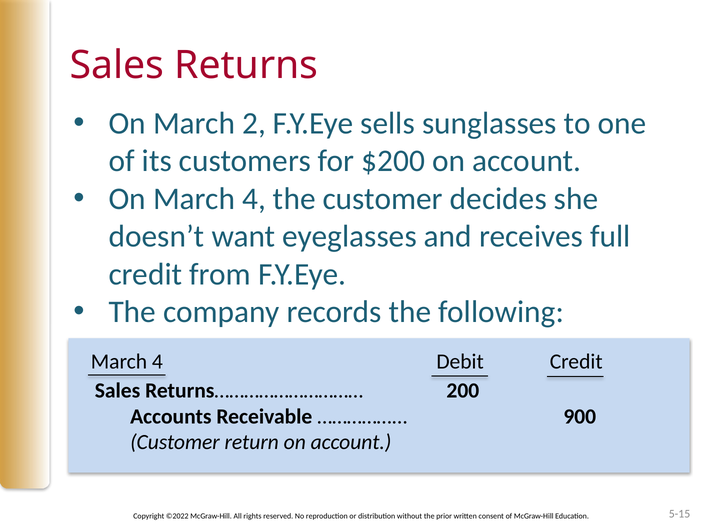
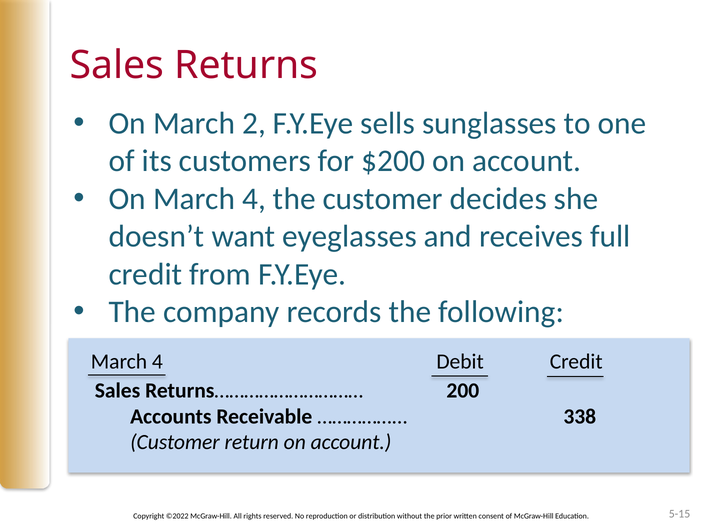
900: 900 -> 338 (580, 416)
